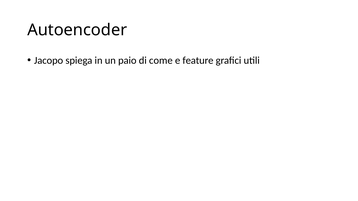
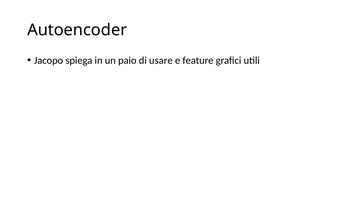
come: come -> usare (161, 61)
